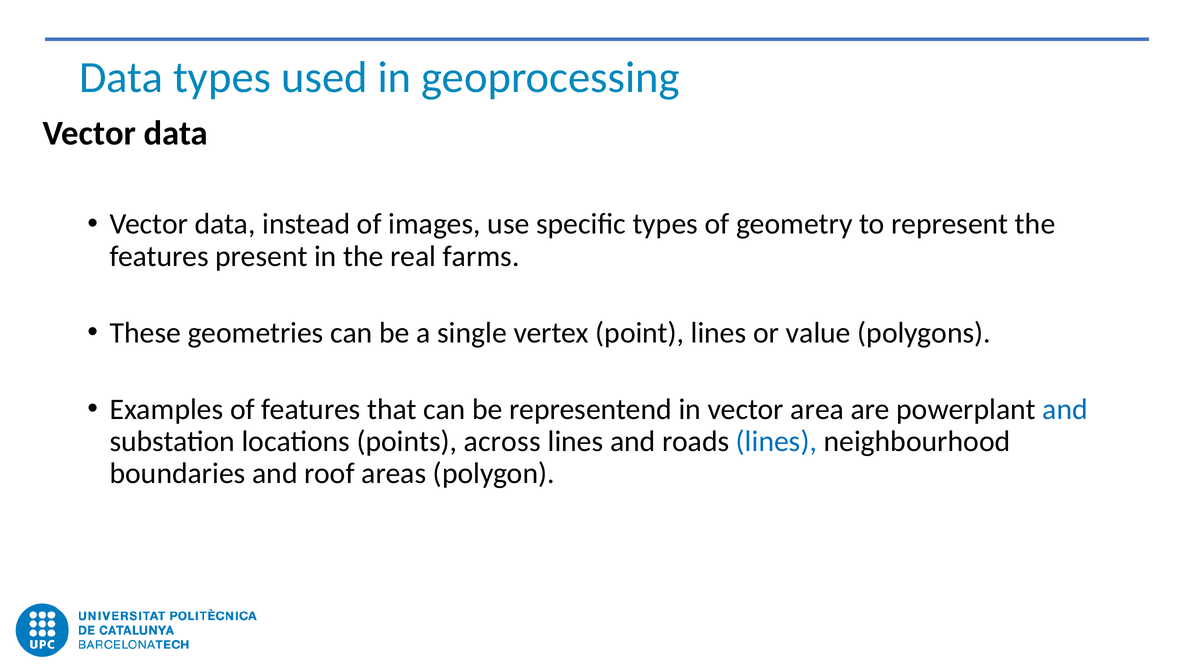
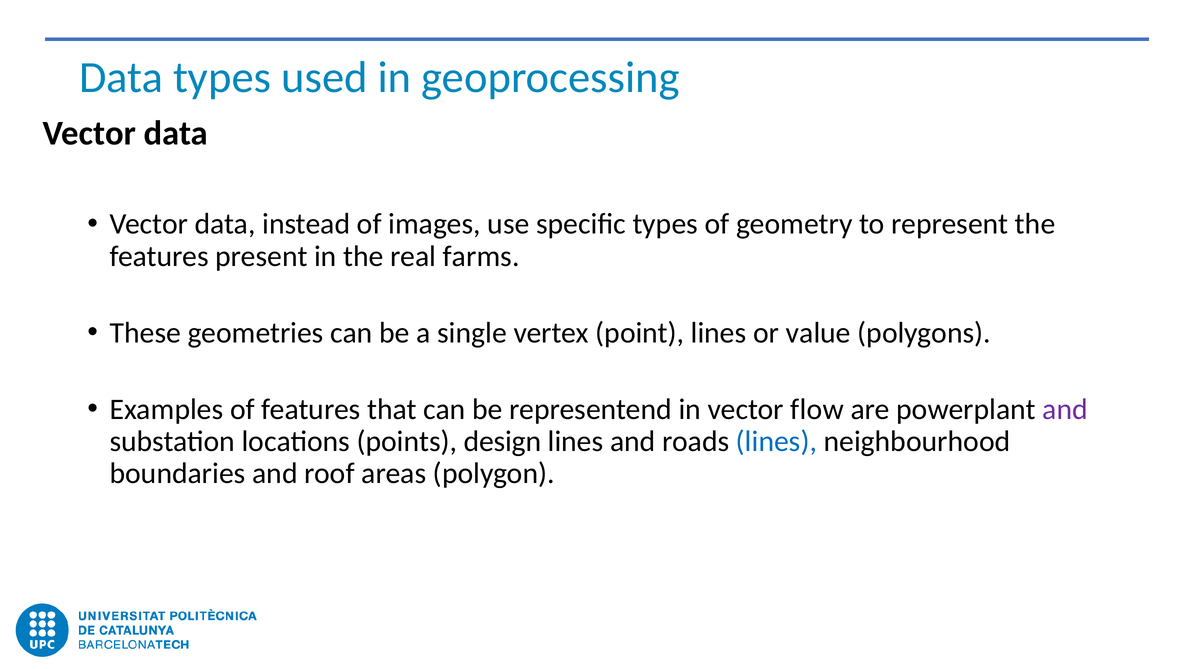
area: area -> flow (817, 409)
and colour: blue -> purple (1065, 409)
across: across -> design (502, 441)
